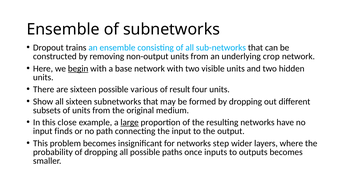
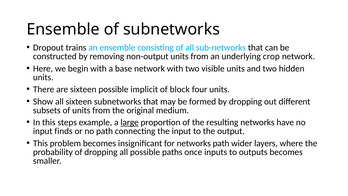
begin underline: present -> none (78, 68)
various: various -> implicit (144, 89)
result: result -> block (180, 89)
close: close -> steps (67, 122)
networks step: step -> path (221, 143)
